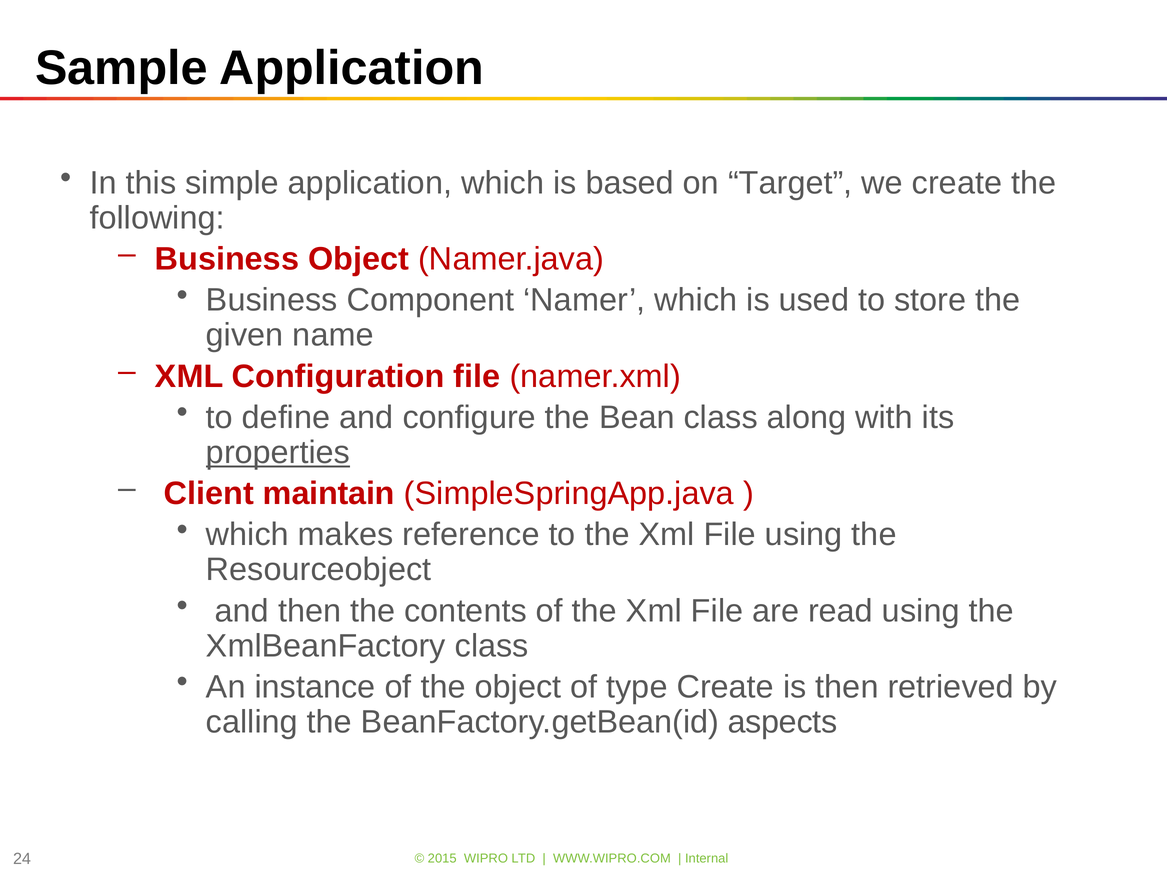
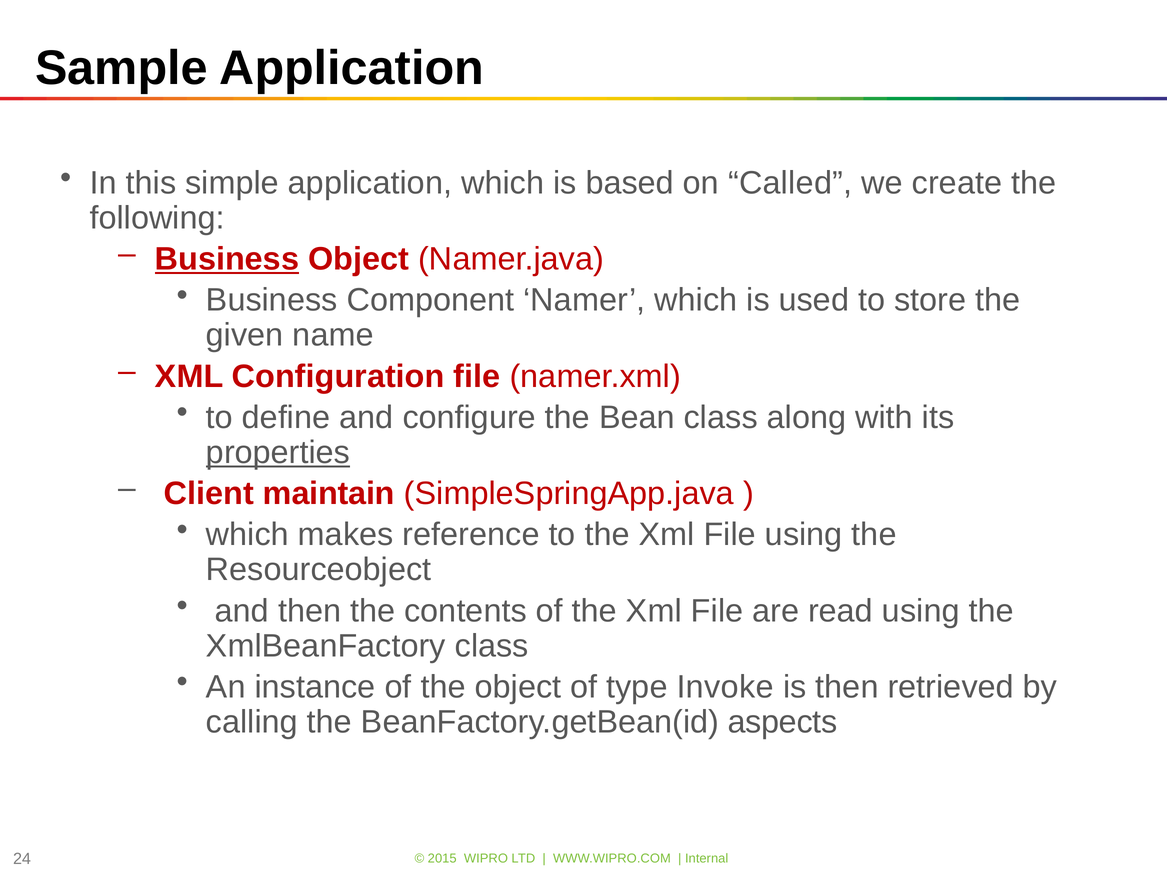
Target: Target -> Called (790, 183)
Business underline: none -> present (227, 259)
type Create: Create -> Invoke (725, 687)
